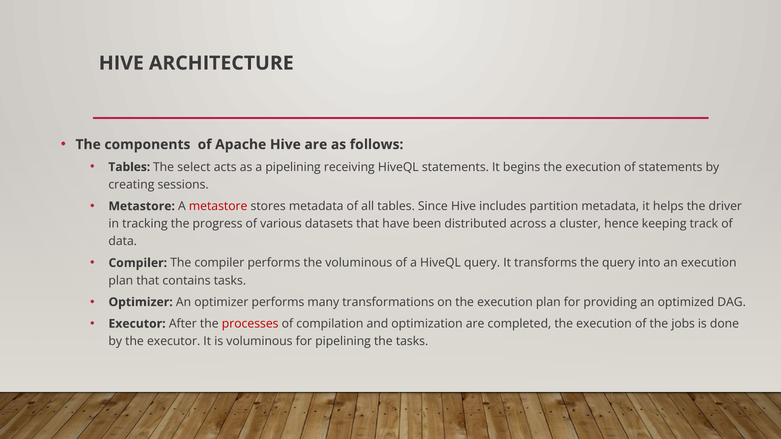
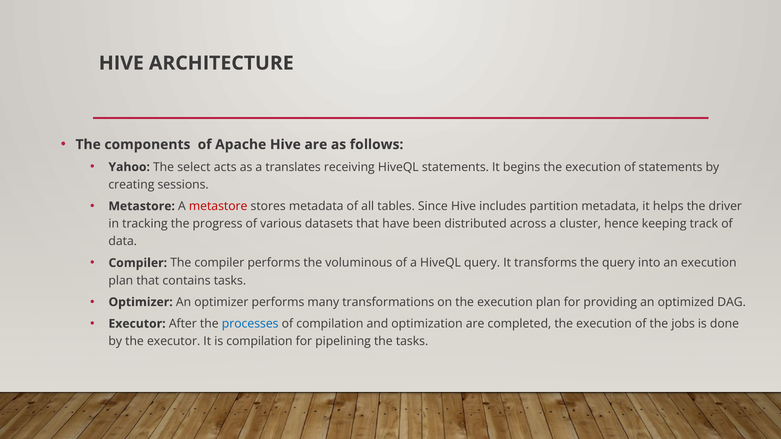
Tables: Tables -> Yahoo (129, 167)
a pipelining: pipelining -> translates (293, 167)
processes colour: red -> blue (250, 324)
is voluminous: voluminous -> compilation (259, 342)
